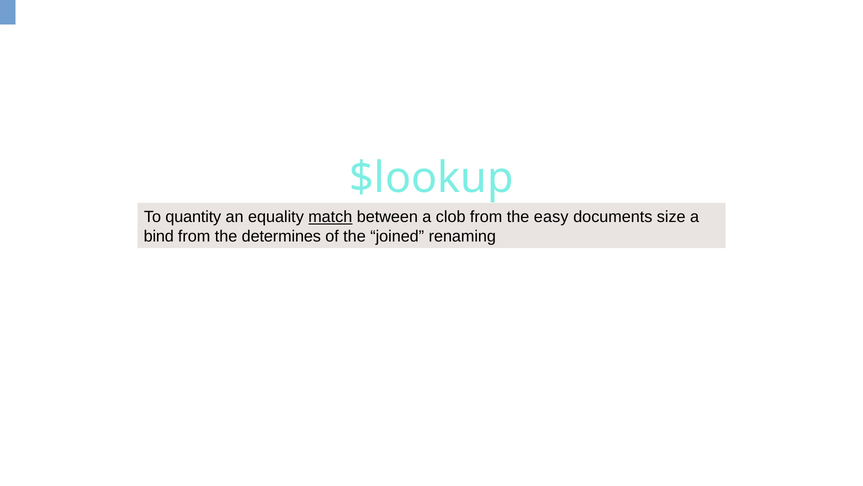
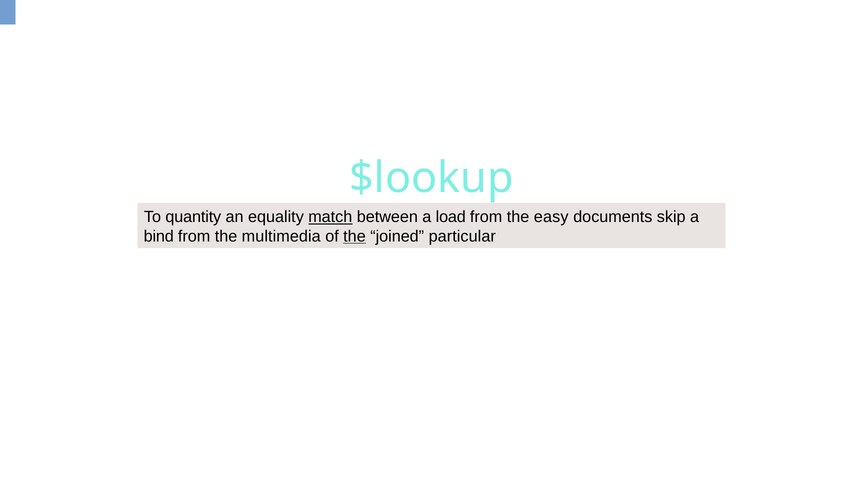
clob: clob -> load (451, 217)
size: size -> skip (671, 217)
determines: determines -> multimedia (281, 236)
the underline: none -> present (354, 236)
renaming: renaming -> particular (462, 236)
